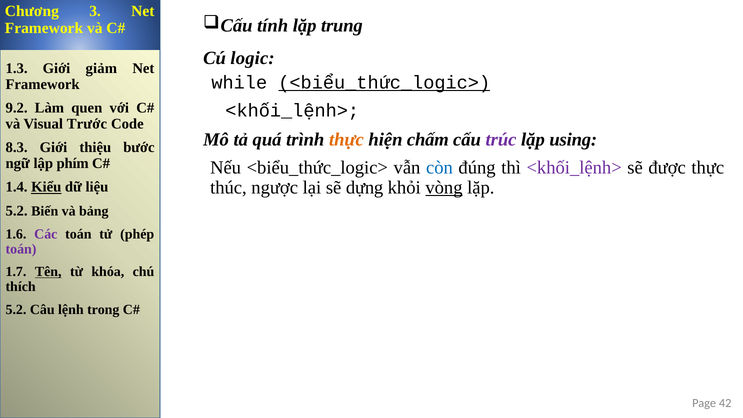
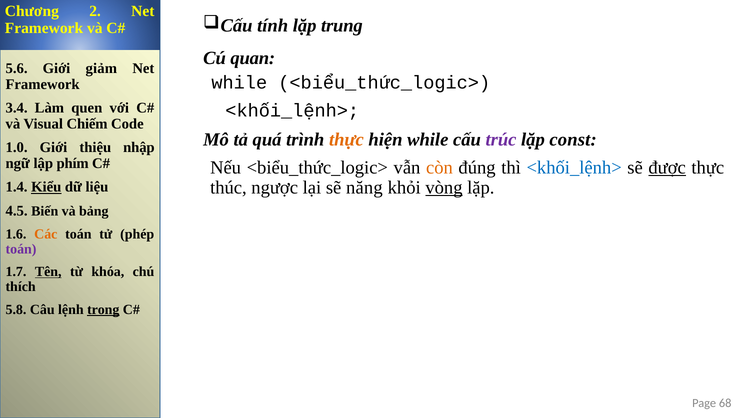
3: 3 -> 2 (95, 11)
logic: logic -> quan (253, 58)
1.3: 1.3 -> 5.6 (17, 68)
<biểu_thức_logic> underline: present -> none (384, 83)
9.2: 9.2 -> 3.4 (17, 108)
Trước: Trước -> Chiếm (87, 124)
hiện chấm: chấm -> while (428, 140)
using: using -> const (573, 140)
8.3: 8.3 -> 1.0 (17, 148)
bước: bước -> nhập (139, 148)
còn colour: blue -> orange (439, 168)
<khối_lệnh> colour: purple -> blue (574, 168)
được underline: none -> present (667, 168)
dựng: dựng -> năng (364, 188)
5.2: 5.2 -> 4.5 (17, 211)
Các colour: purple -> orange (46, 234)
5.2: 5.2 -> 5.8 (16, 310)
trong underline: none -> present (103, 310)
42: 42 -> 68 (725, 403)
